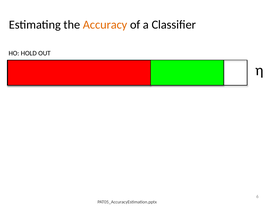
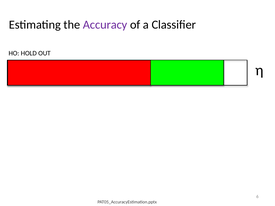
Accuracy colour: orange -> purple (105, 25)
